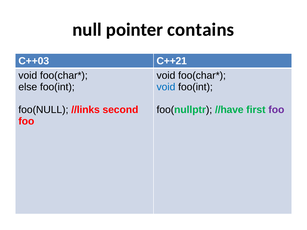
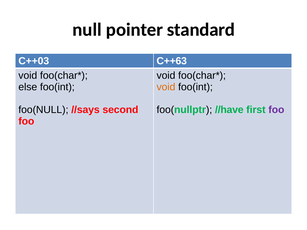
contains: contains -> standard (201, 30)
C++21: C++21 -> C++63 (172, 61)
void colour: blue -> orange (166, 87)
//links: //links -> //says (85, 110)
